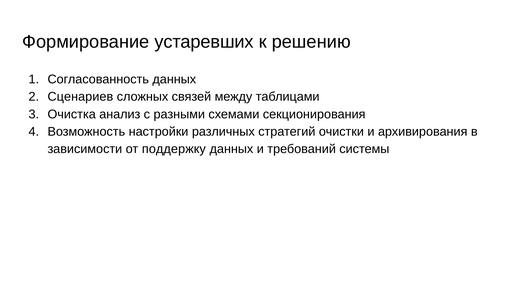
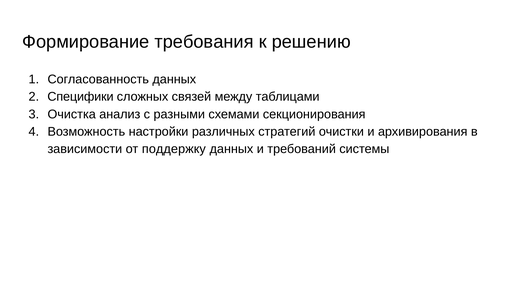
устаревших: устаревших -> требования (204, 42)
Сценариев: Сценариев -> Специфики (80, 97)
